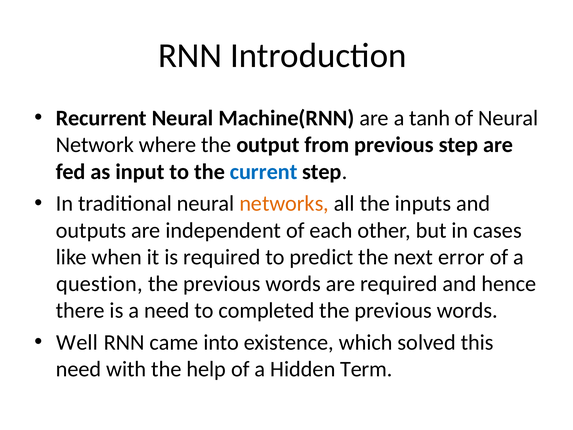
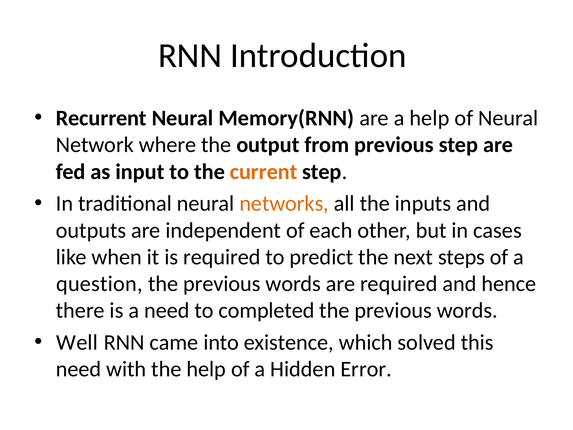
Machine(RNN: Machine(RNN -> Memory(RNN (286, 118)
a tanh: tanh -> help (429, 118)
current colour: blue -> orange (264, 172)
error: error -> steps (462, 257)
Term: Term -> Error (366, 369)
